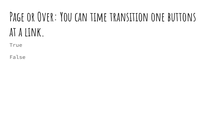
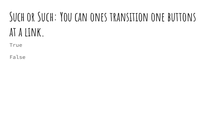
Page: Page -> Such (17, 17)
or Over: Over -> Such (47, 17)
time: time -> ones (99, 17)
